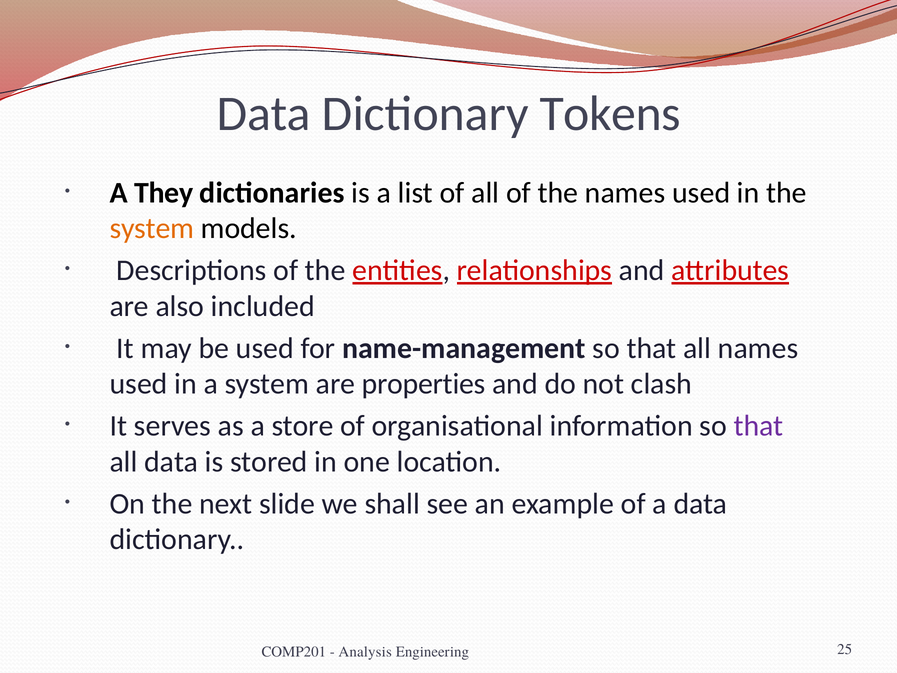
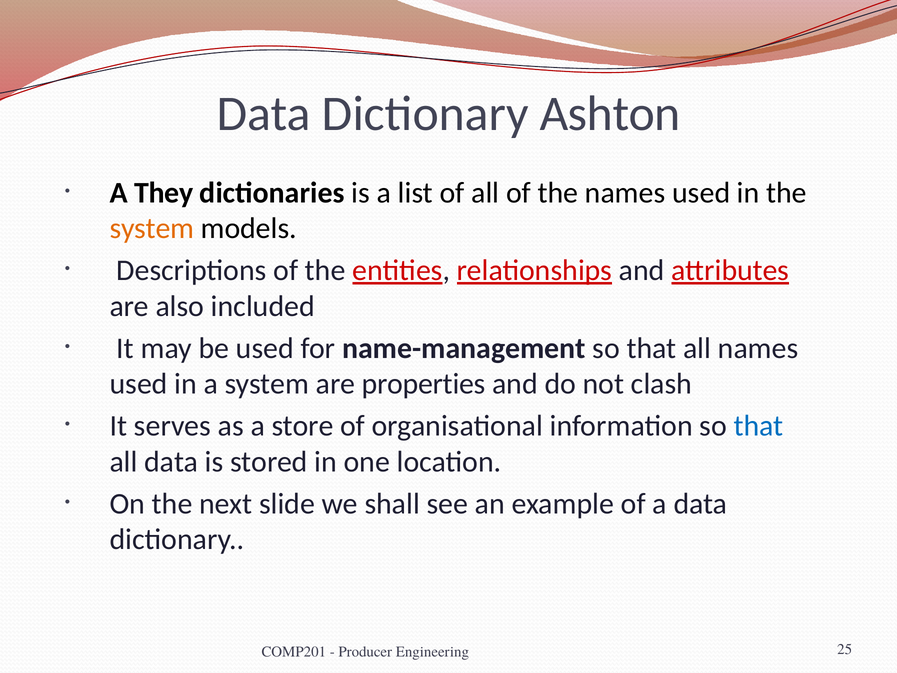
Tokens: Tokens -> Ashton (610, 114)
that colour: purple -> blue (759, 426)
Analysis: Analysis -> Producer (365, 651)
